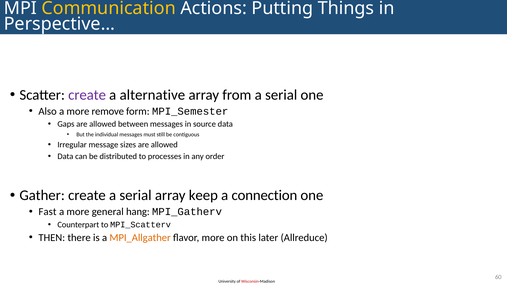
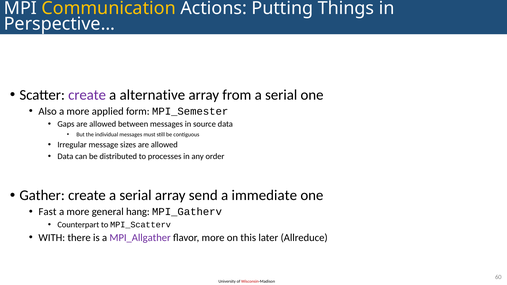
remove: remove -> applied (108, 111)
keep: keep -> send (203, 196)
connection: connection -> immediate (264, 196)
THEN: THEN -> WITH (52, 238)
MPI_Allgather colour: orange -> purple (140, 238)
